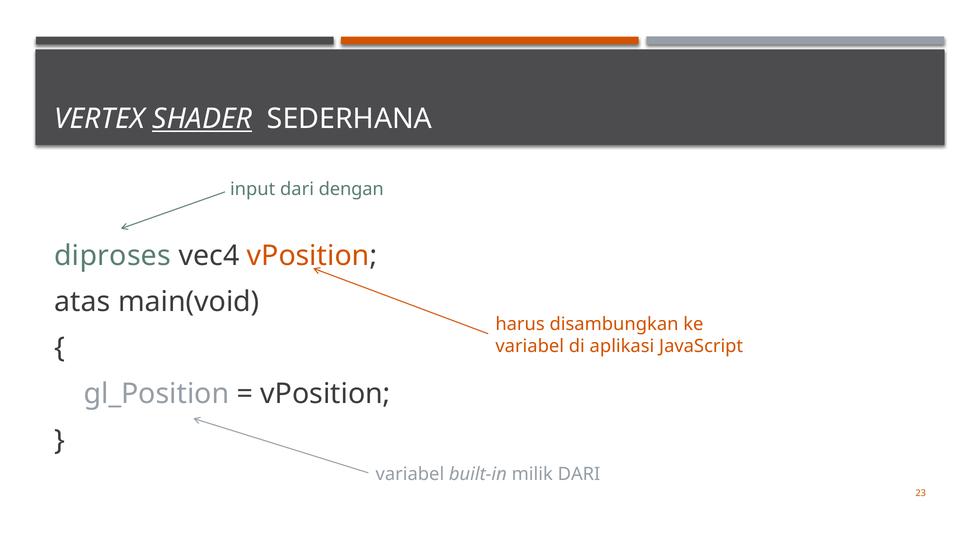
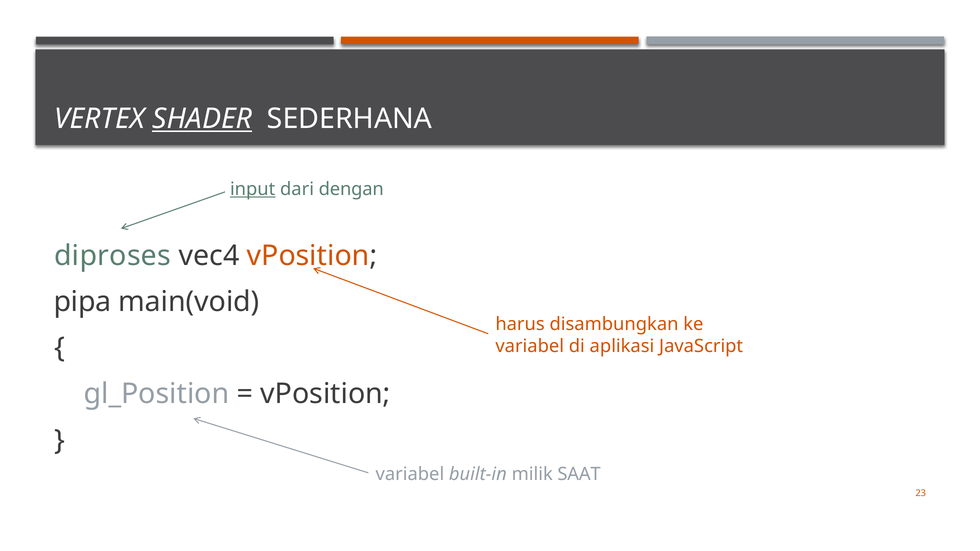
input underline: none -> present (253, 189)
atas: atas -> pipa (83, 302)
milik DARI: DARI -> SAAT (579, 474)
